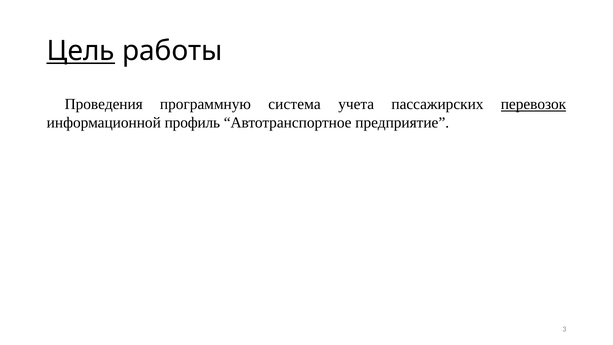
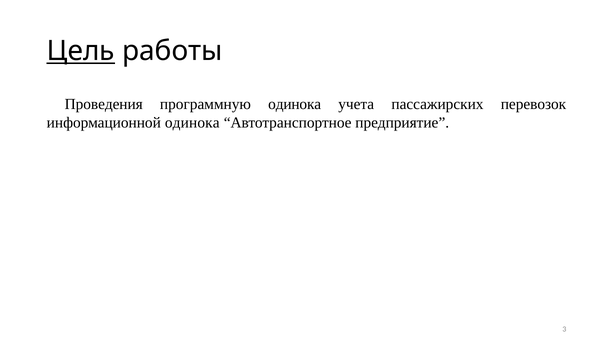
программную система: система -> одинока (295, 104)
перевозок underline: present -> none (533, 104)
информационной профиль: профиль -> одинока (192, 123)
